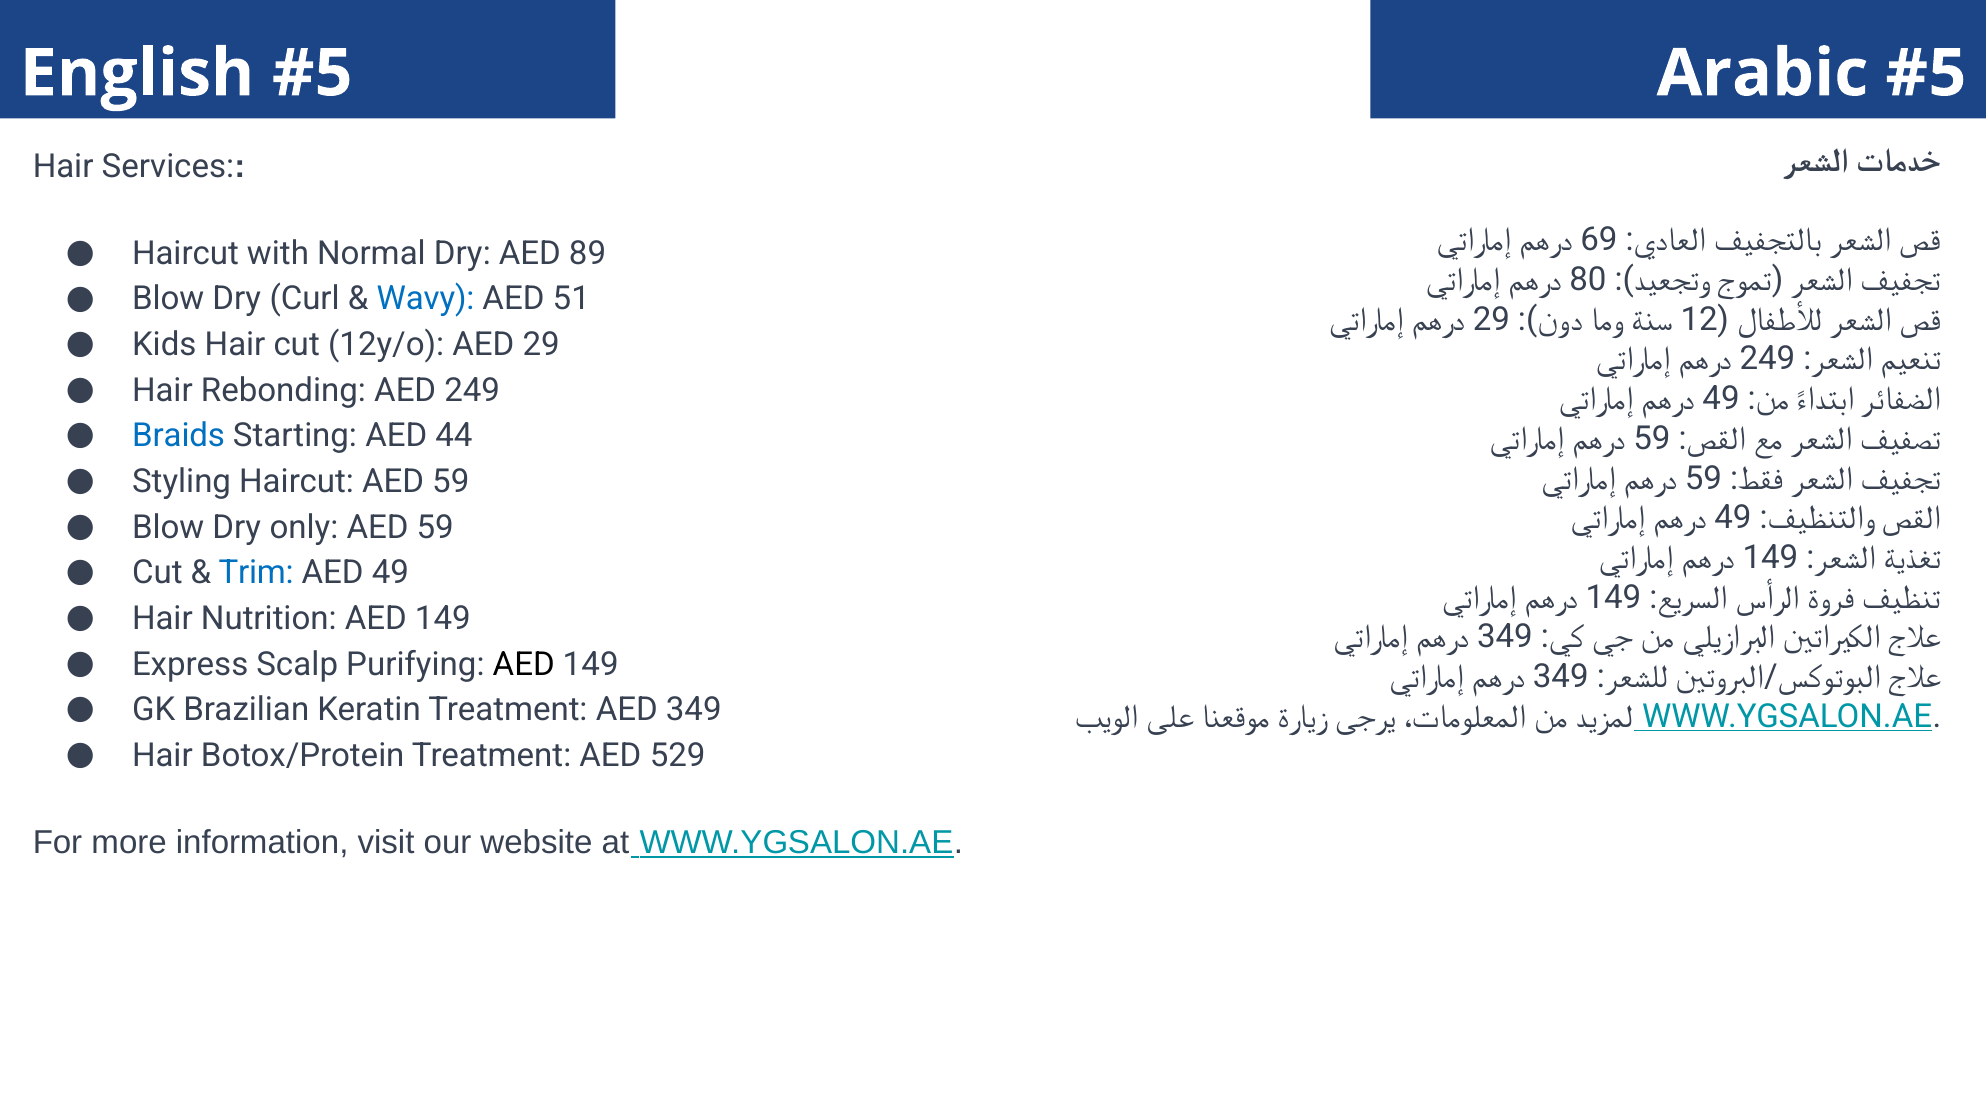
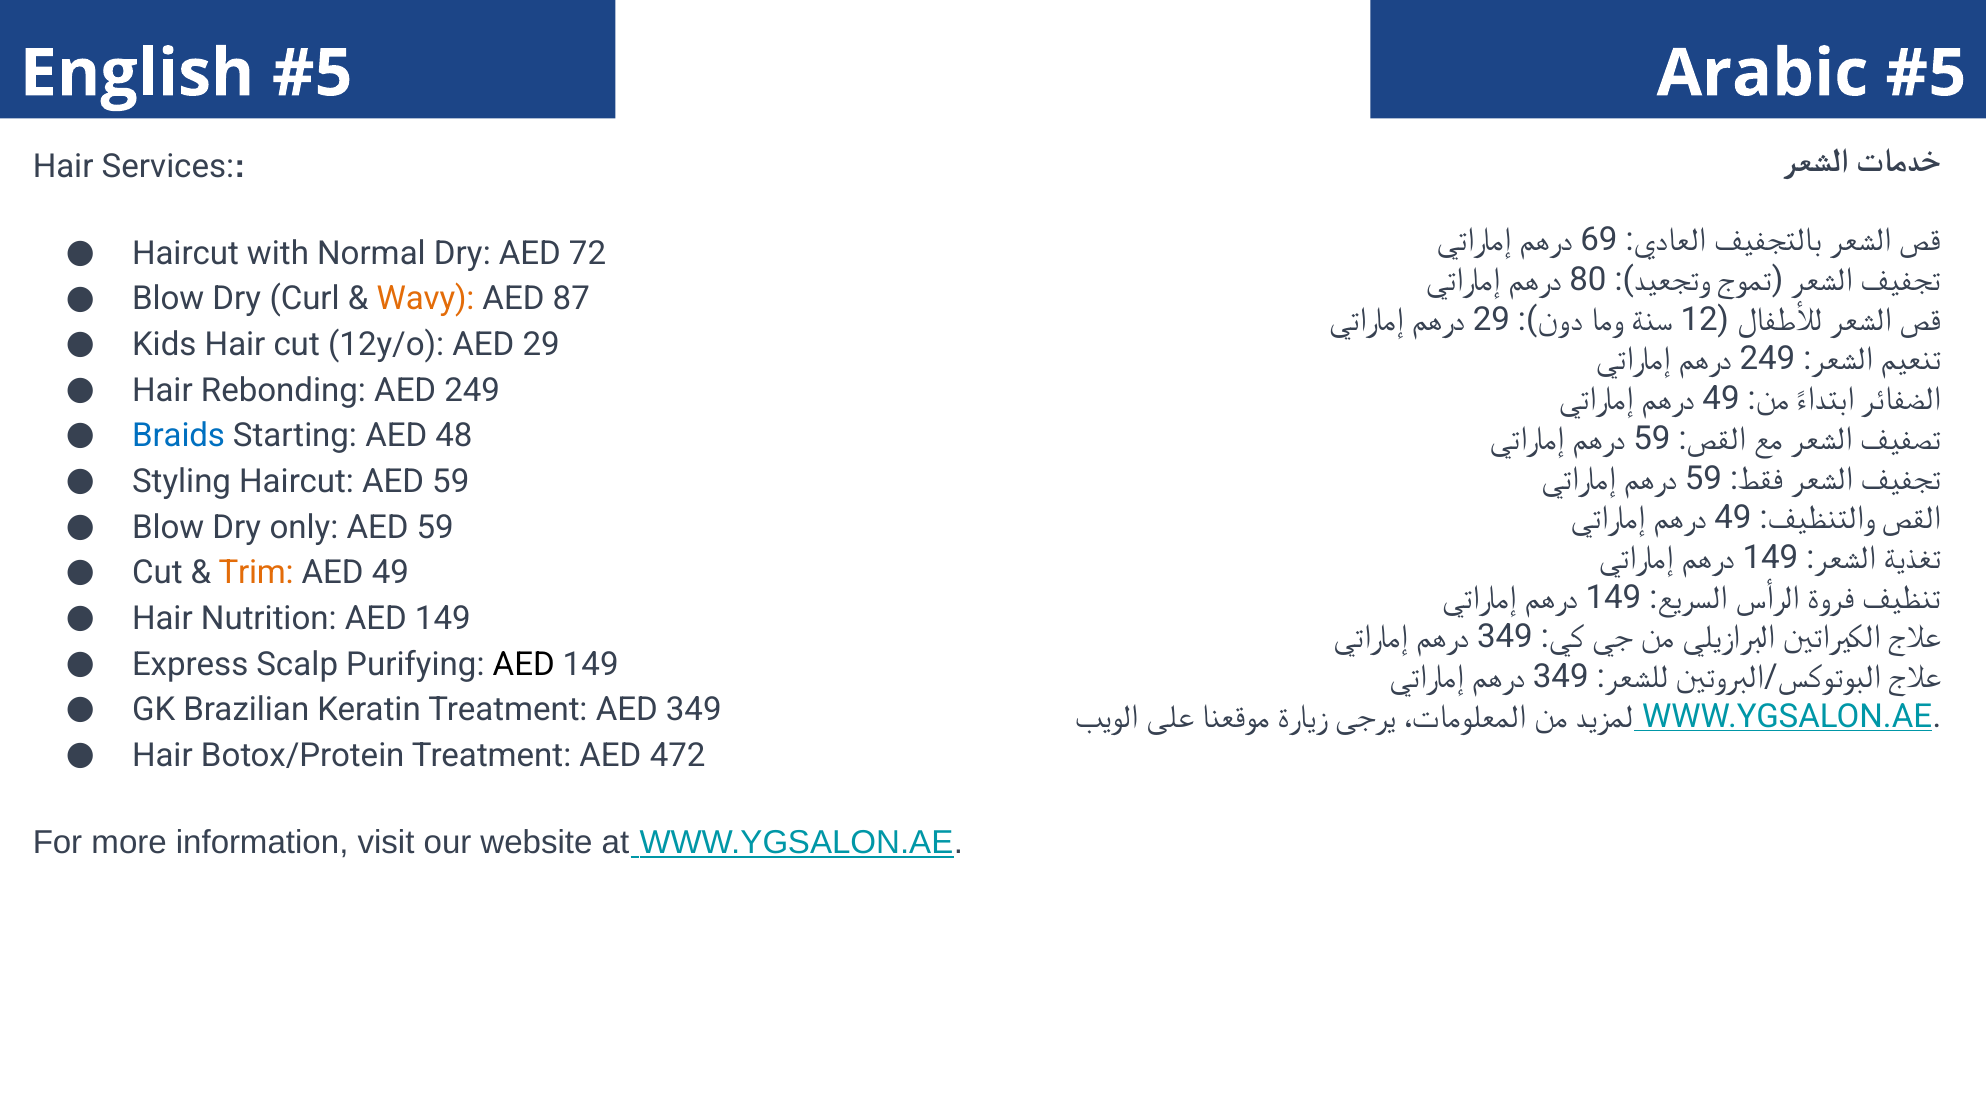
89: 89 -> 72 (588, 253)
Wavy colour: blue -> orange (426, 299)
51: 51 -> 87 (571, 299)
44: 44 -> 48 (454, 436)
Trim colour: blue -> orange (256, 573)
529: 529 -> 472 (678, 756)
